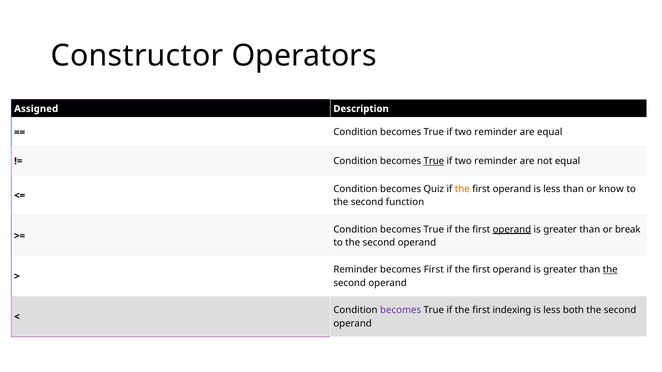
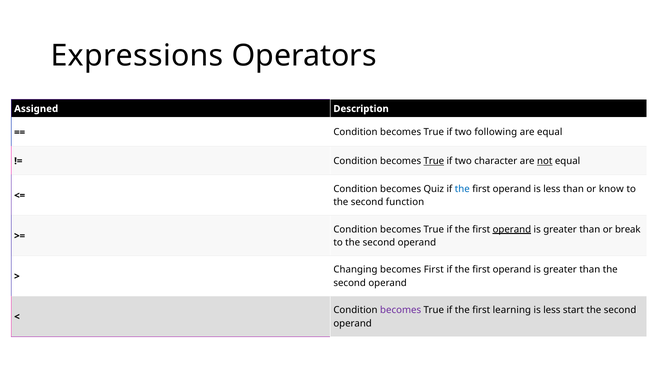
Constructor: Constructor -> Expressions (137, 56)
reminder: reminder -> following (496, 132)
reminder: reminder -> character (496, 161)
not underline: none -> present (545, 161)
the colour: orange -> blue (462, 189)
Reminder: Reminder -> Changing (355, 270)
the underline: present -> none (610, 270)
indexing: indexing -> learning (512, 311)
both: both -> start (573, 311)
